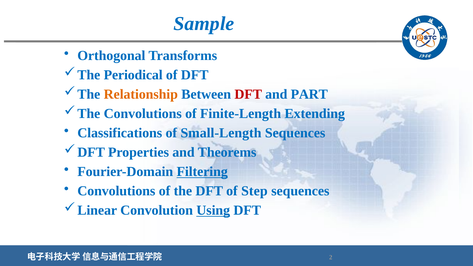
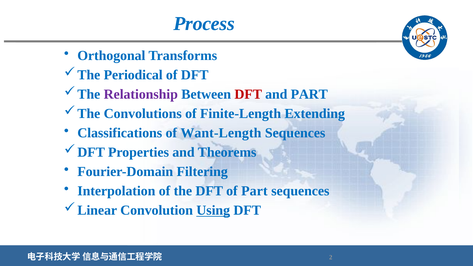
Sample: Sample -> Process (204, 24)
Relationship colour: orange -> purple (141, 94)
Small-Length: Small-Length -> Want-Length (221, 133)
Filtering underline: present -> none (202, 172)
Convolutions: Convolutions -> Interpolation (116, 191)
of Step: Step -> Part (254, 191)
